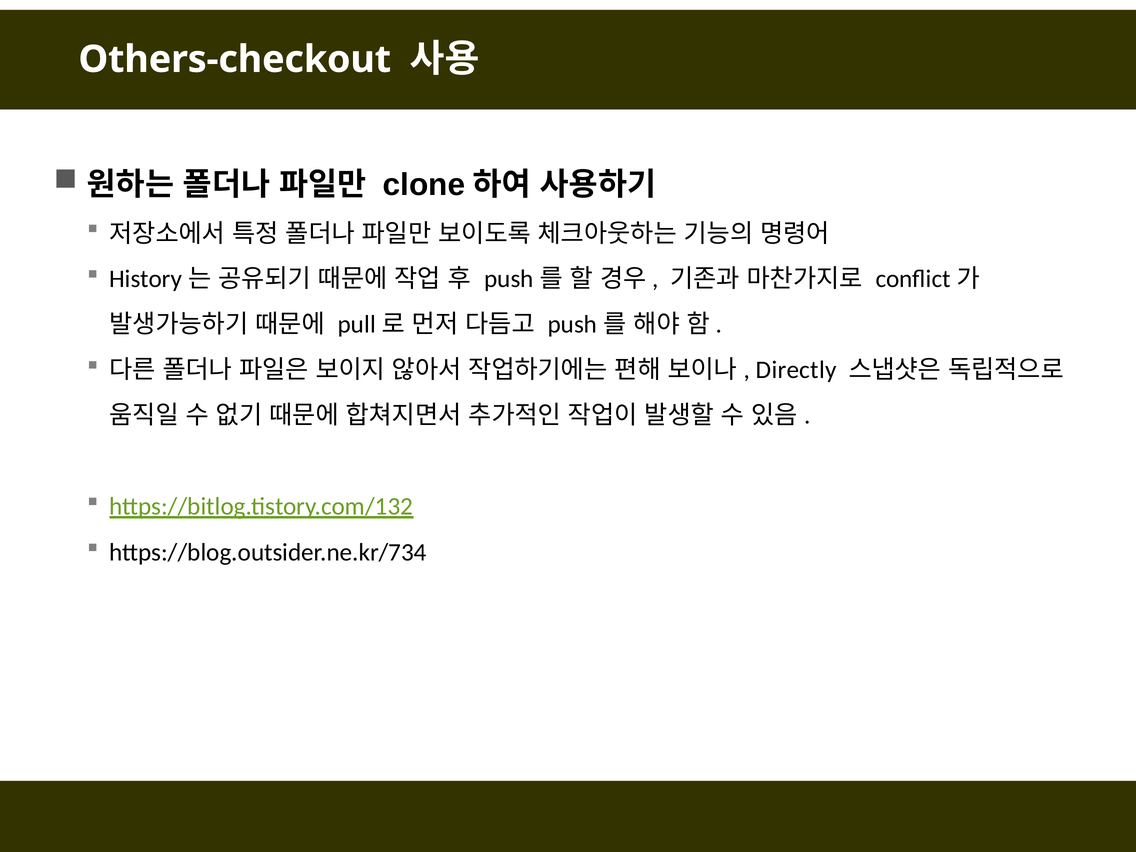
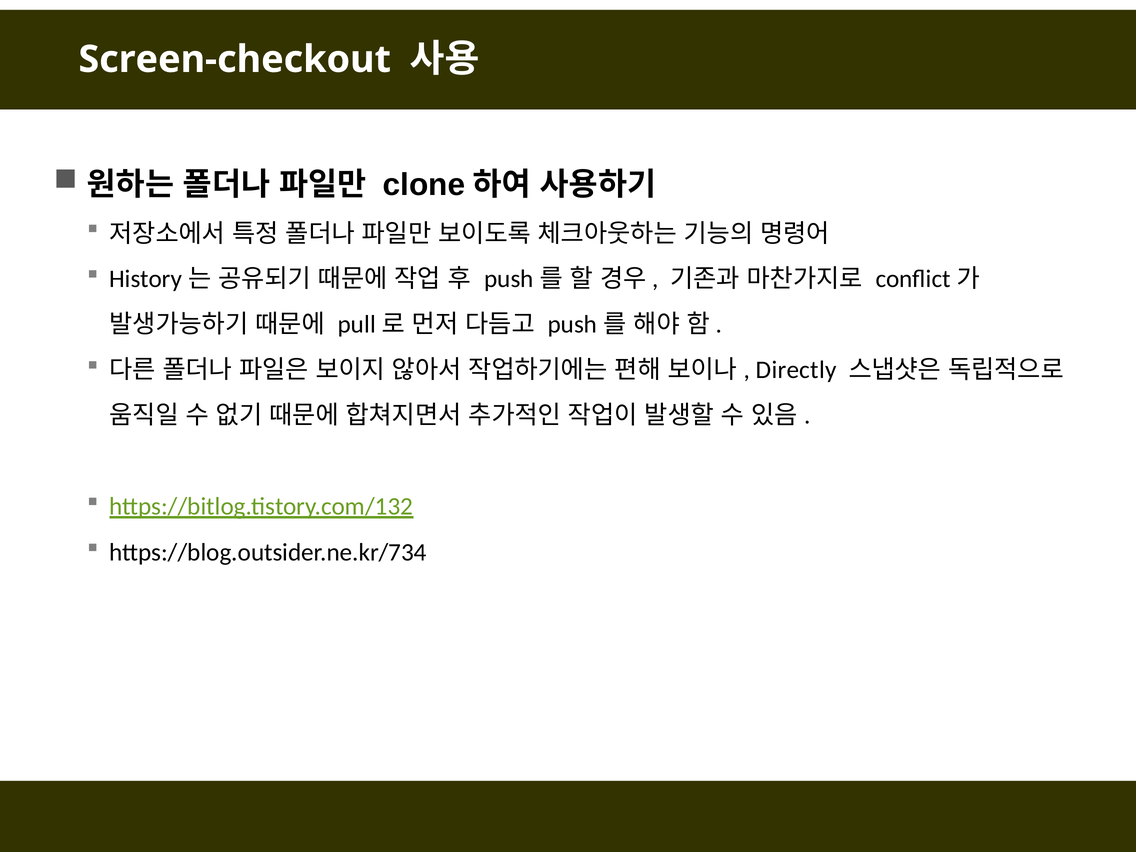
Others-checkout: Others-checkout -> Screen-checkout (235, 59)
